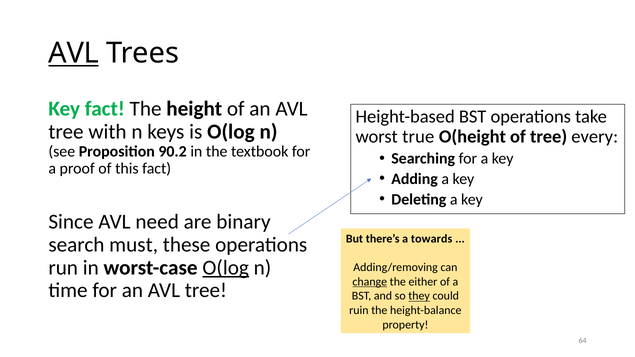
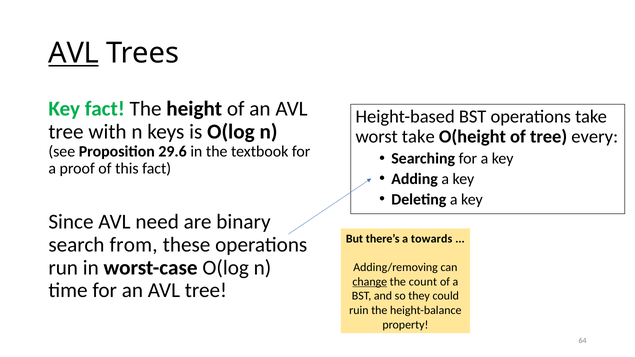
worst true: true -> take (418, 137)
90.2: 90.2 -> 29.6 (173, 152)
must: must -> from (134, 245)
O(log underline: present -> none (226, 268)
either: either -> count (423, 282)
they underline: present -> none (419, 296)
